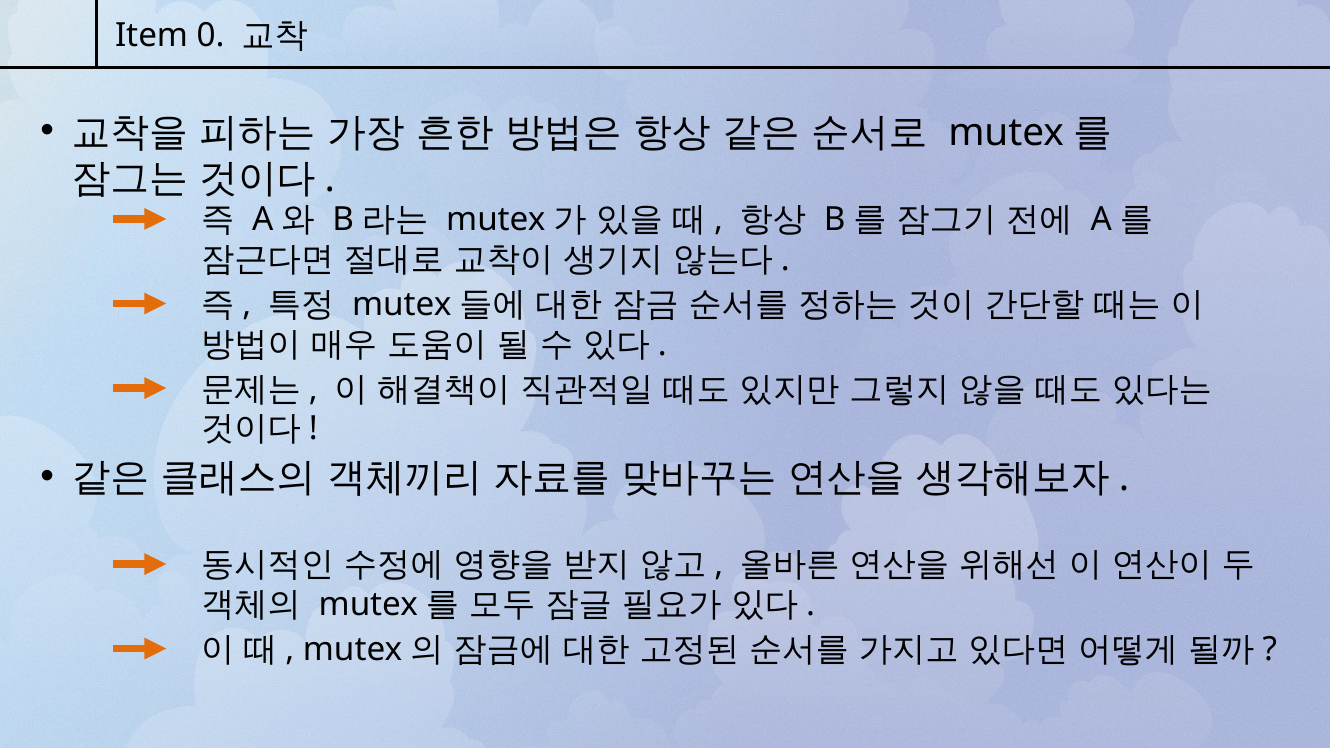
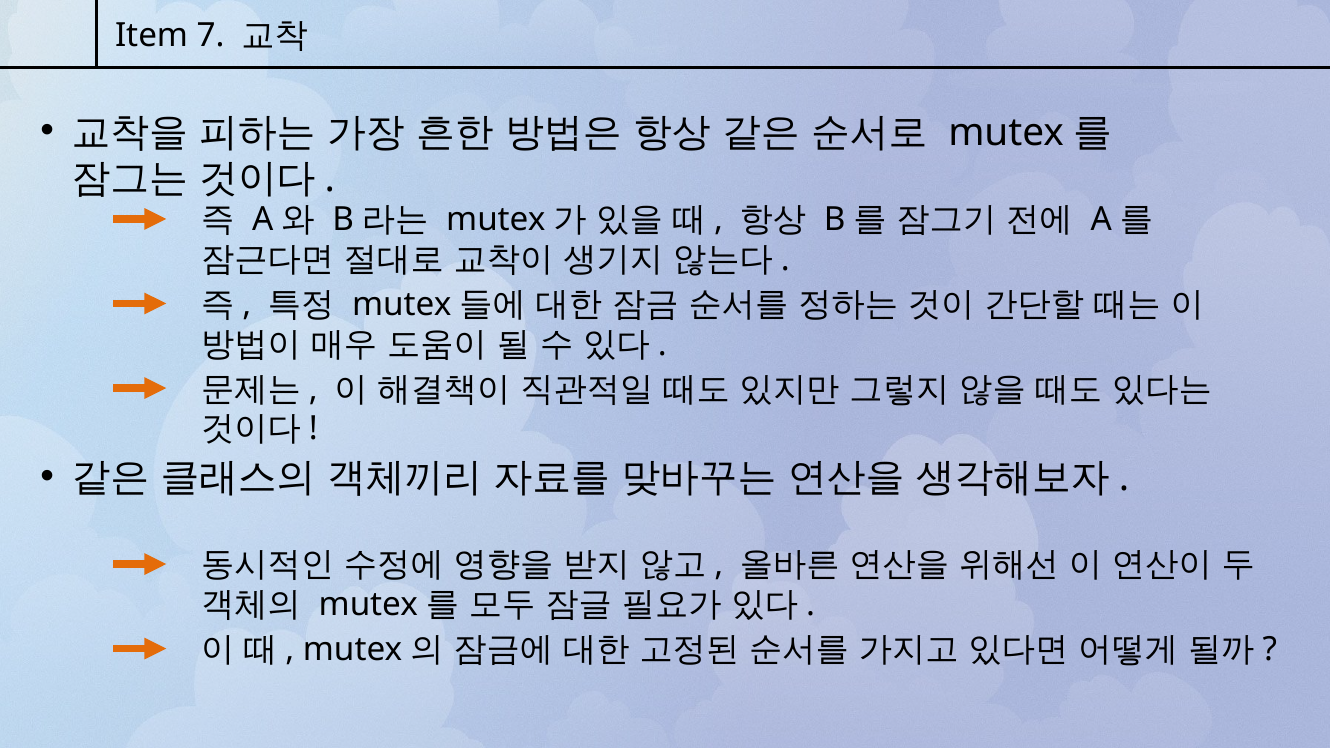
0: 0 -> 7 (211, 36)
